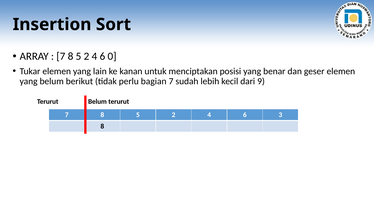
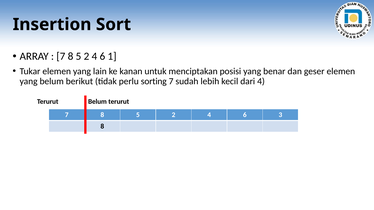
0: 0 -> 1 (112, 56)
bagian: bagian -> sorting (154, 81)
dari 9: 9 -> 4 (261, 81)
